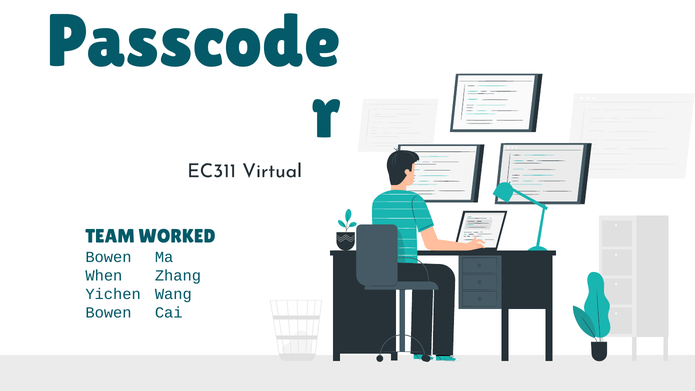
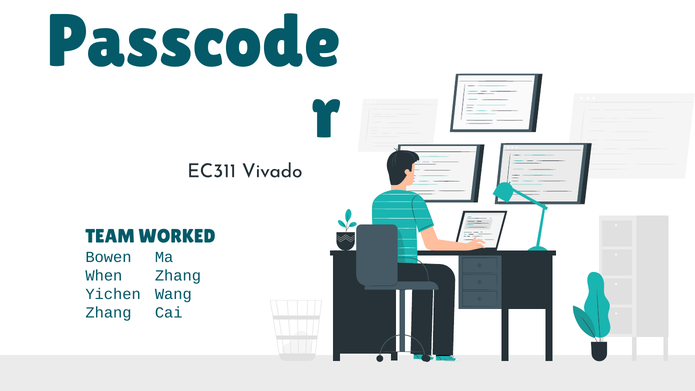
Virtual: Virtual -> Vivado (272, 171)
Bowen: Bowen -> Zhang (109, 313)
